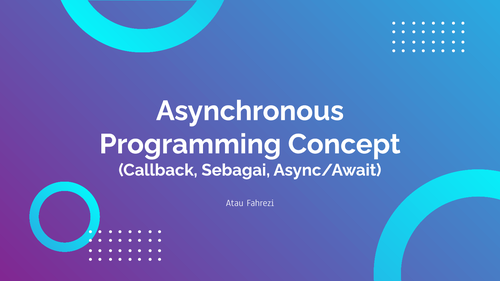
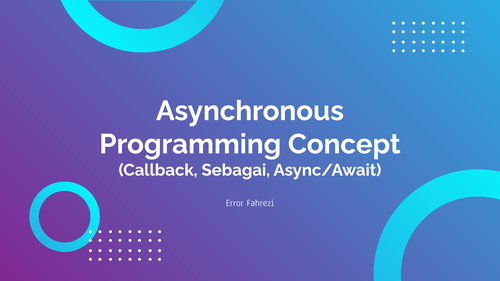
Atau: Atau -> Error (235, 203)
